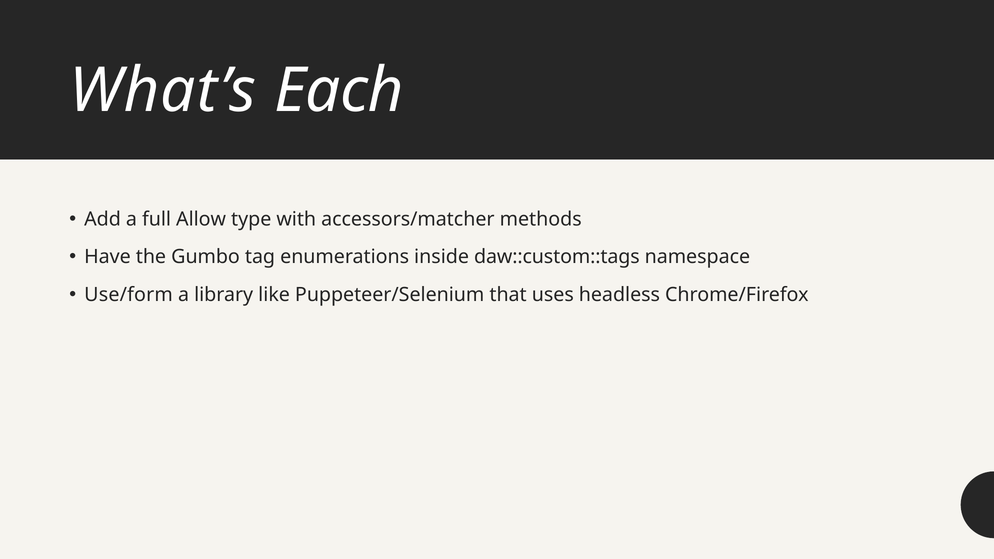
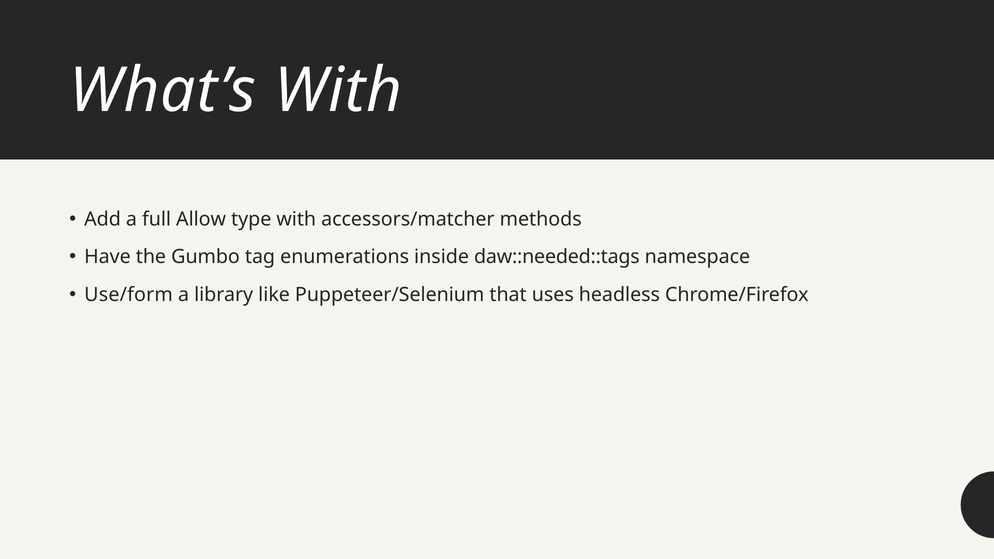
What’s Each: Each -> With (338, 91)
daw::custom::tags: daw::custom::tags -> daw::needed::tags (557, 257)
